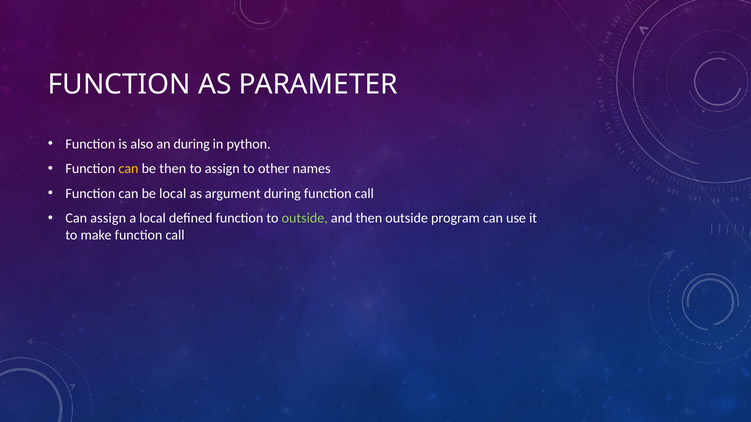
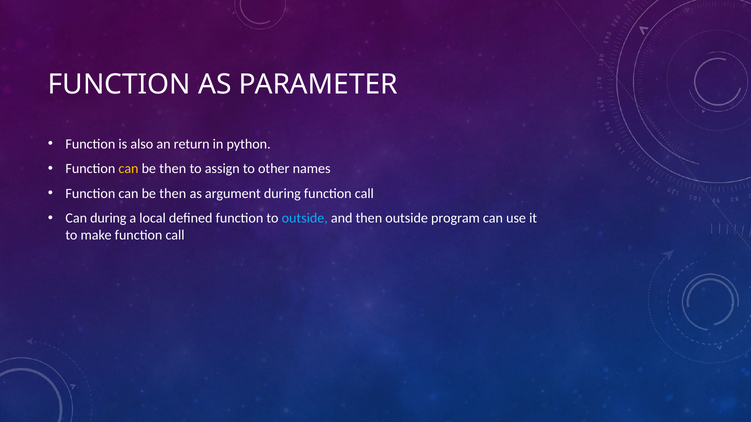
an during: during -> return (192, 144)
local: local -> then (173, 194)
Can assign: assign -> during (108, 218)
outside colour: light green -> light blue (305, 218)
